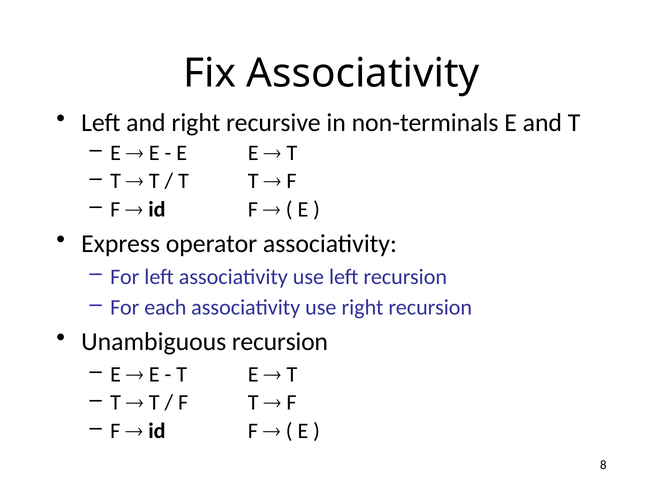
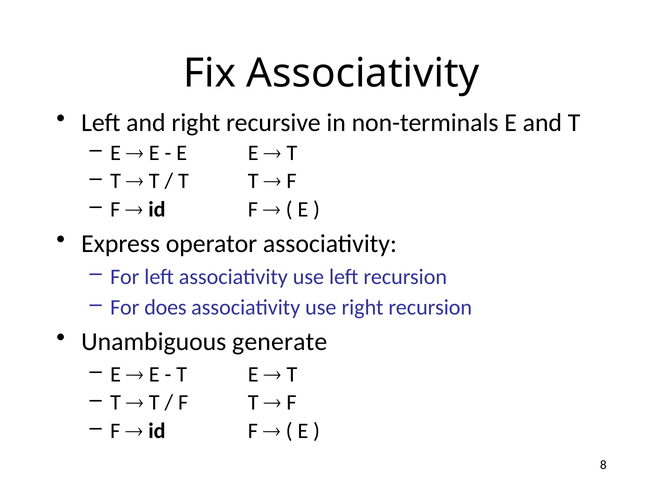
each: each -> does (165, 308)
Unambiguous recursion: recursion -> generate (280, 342)
